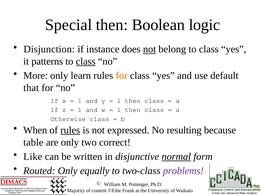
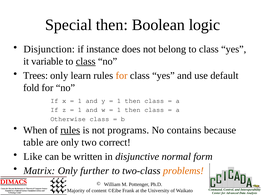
not underline: present -> none (149, 49)
patterns: patterns -> variable (47, 62)
More: More -> Trees (36, 76)
that: that -> fold (31, 88)
expressed: expressed -> programs (128, 131)
resulting: resulting -> contains (184, 131)
normal underline: present -> none (176, 157)
Routed: Routed -> Matrix (39, 171)
equally: equally -> further (95, 171)
problems colour: purple -> orange (183, 171)
